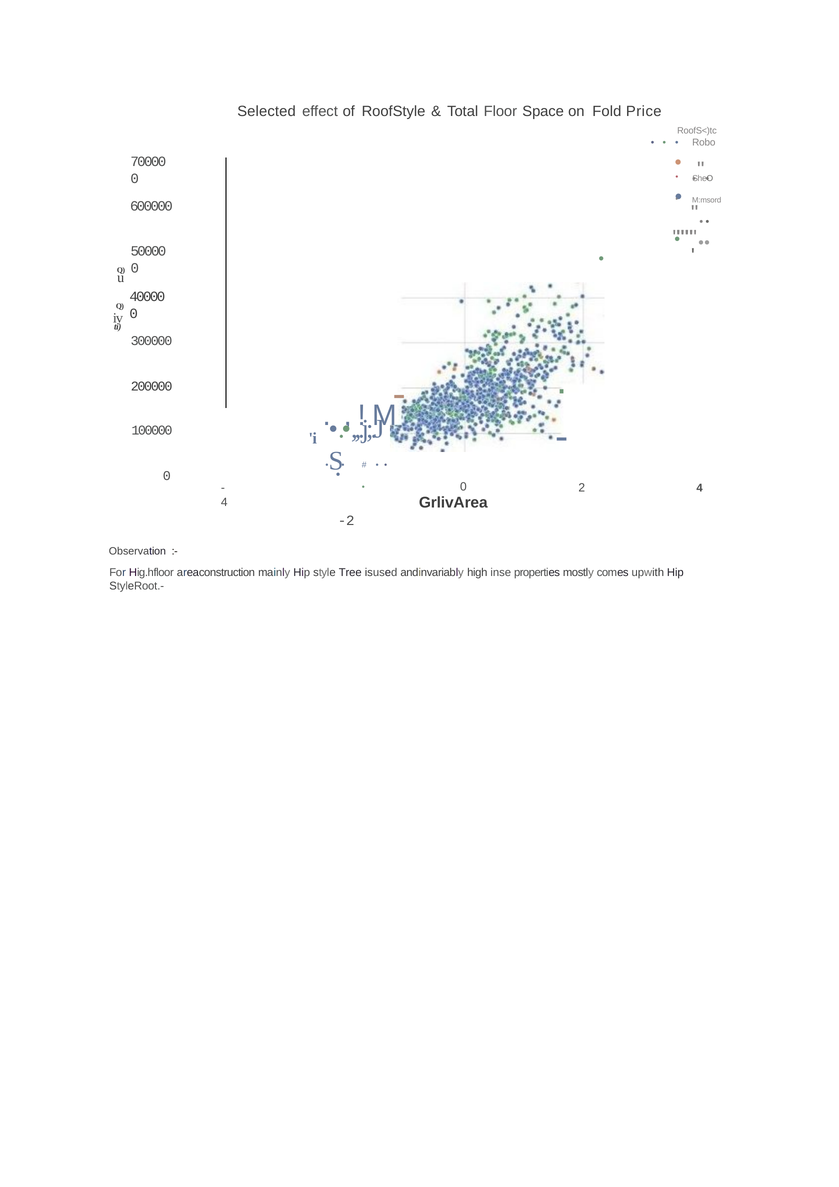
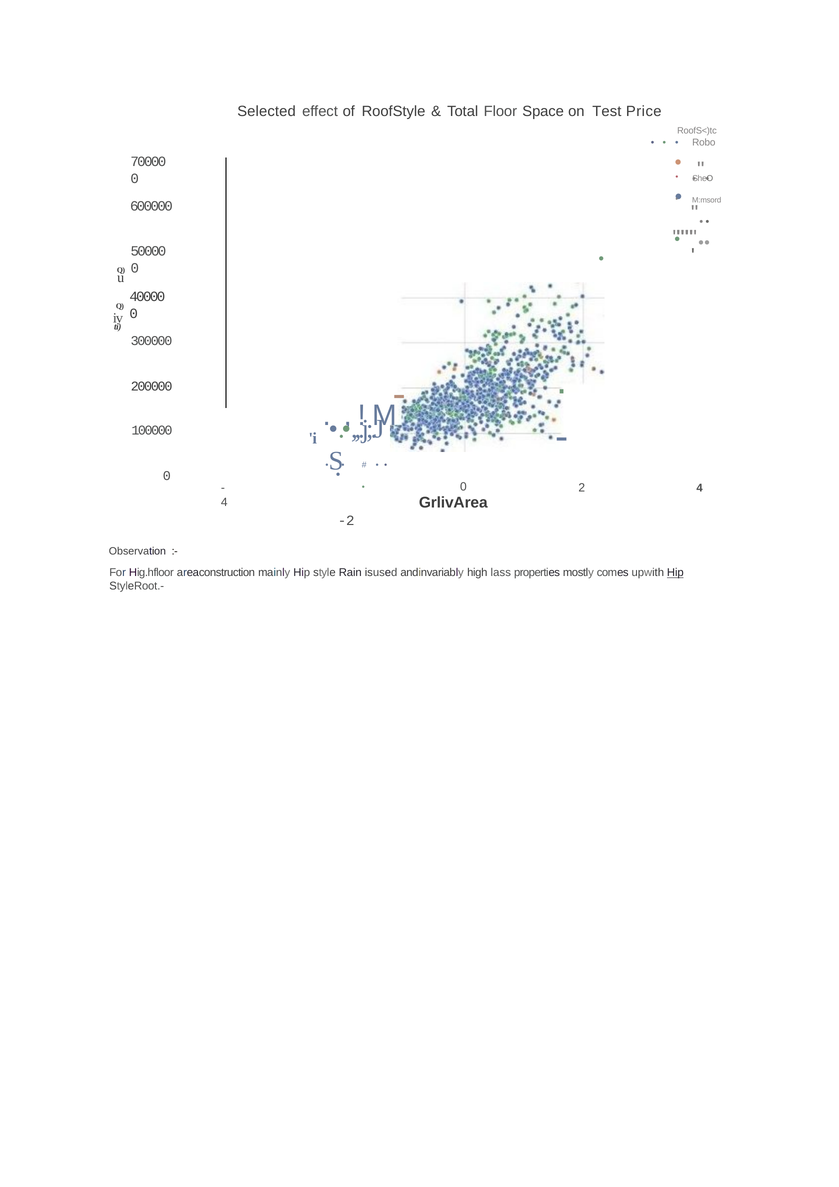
Fold: Fold -> Test (607, 111)
Tree: Tree -> Rain (350, 573)
inse: inse -> lass (501, 573)
Hip underline: none -> present (675, 573)
